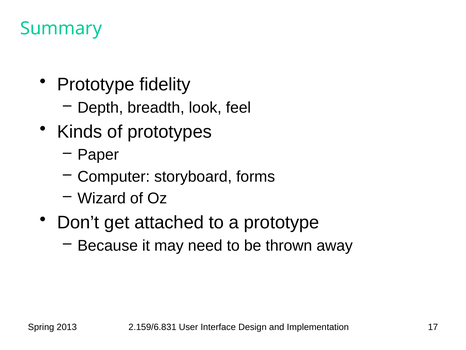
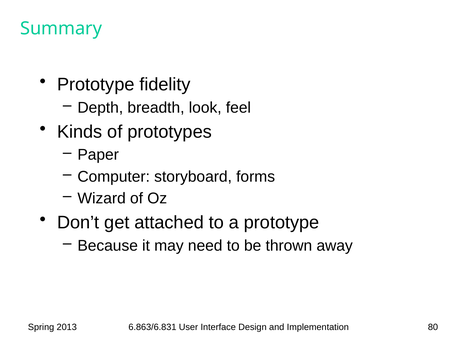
2.159/6.831: 2.159/6.831 -> 6.863/6.831 (152, 327)
17: 17 -> 80 (433, 327)
